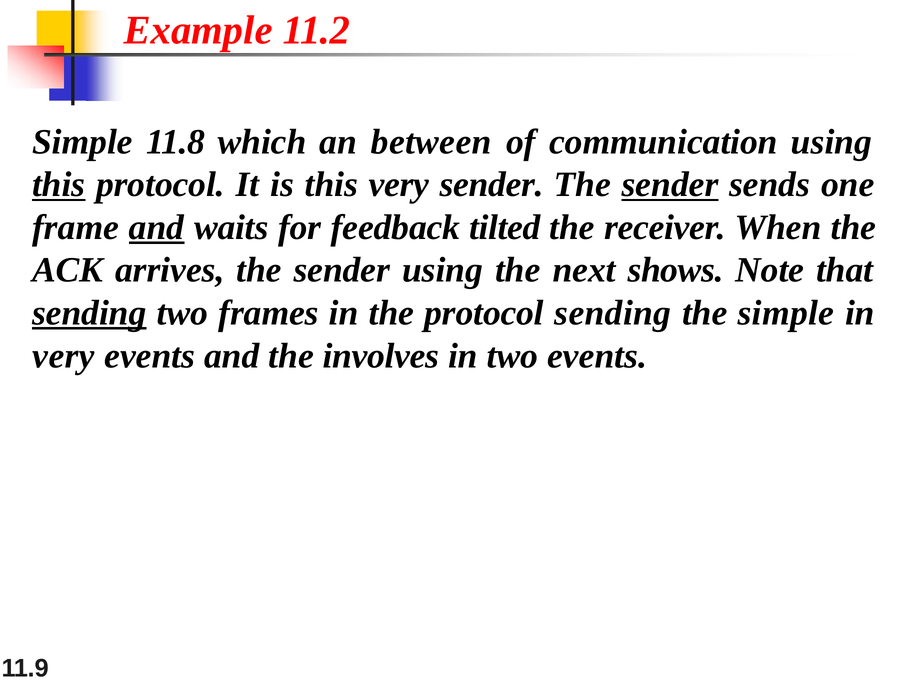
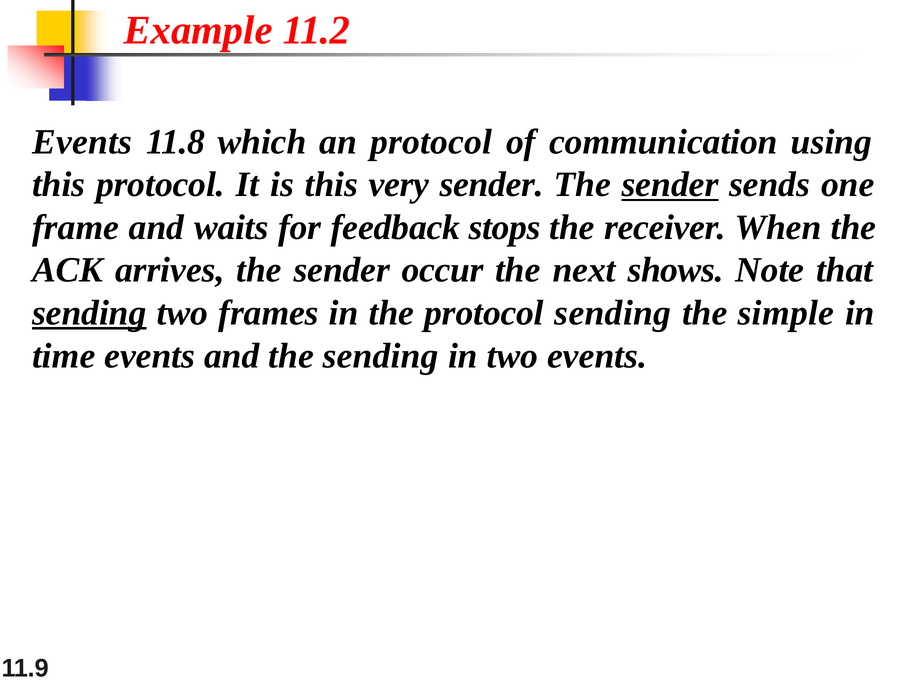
Simple: Simple -> Events (82, 142)
an between: between -> protocol (431, 142)
this underline: present -> none (59, 185)
and underline: present -> none (157, 227)
tilted: tilted -> stops (505, 227)
sender using: using -> occur (443, 270)
very: very -> time (64, 356)
the involves: involves -> sending (381, 356)
